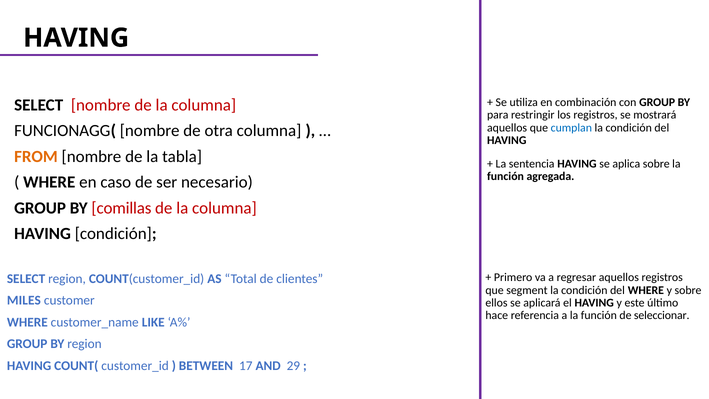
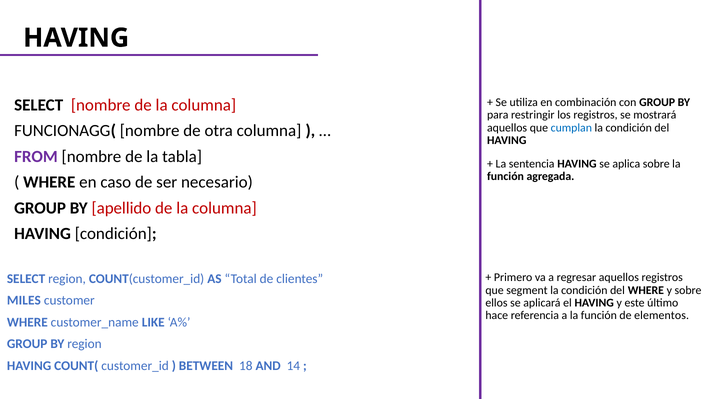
FROM colour: orange -> purple (36, 156)
comillas: comillas -> apellido (121, 208)
seleccionar: seleccionar -> elementos (662, 315)
17: 17 -> 18 (246, 365)
29: 29 -> 14 (293, 365)
